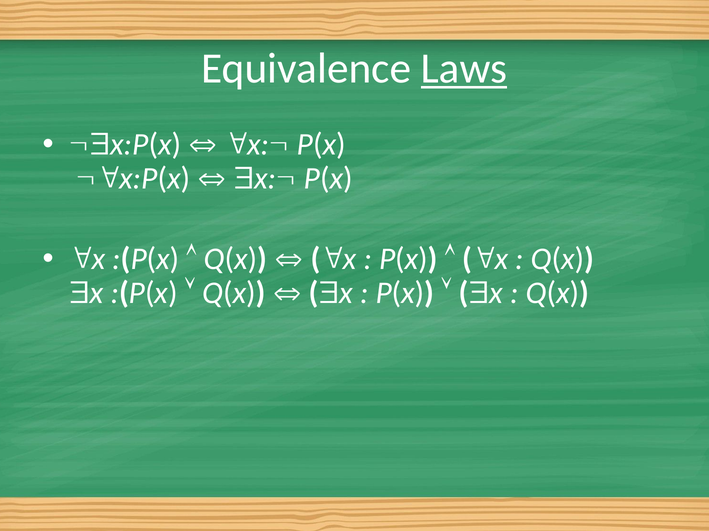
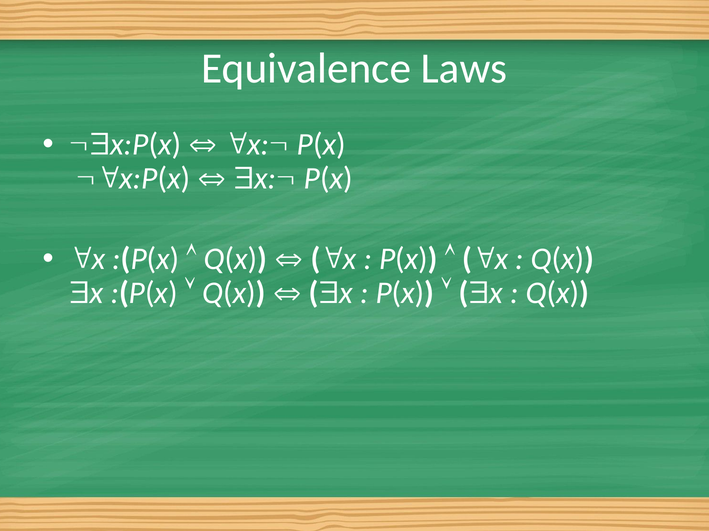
Laws underline: present -> none (464, 69)
